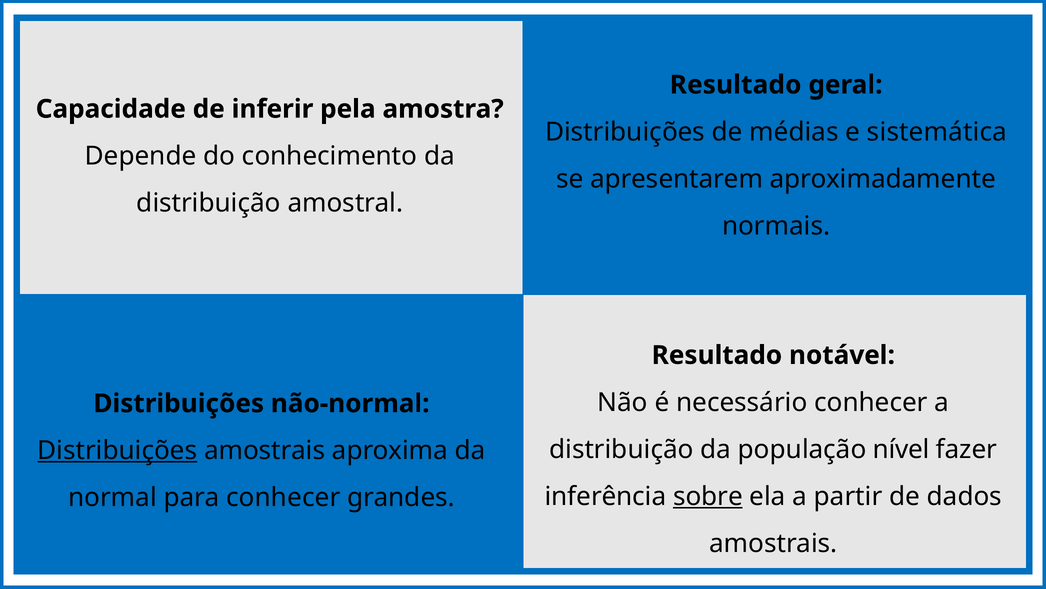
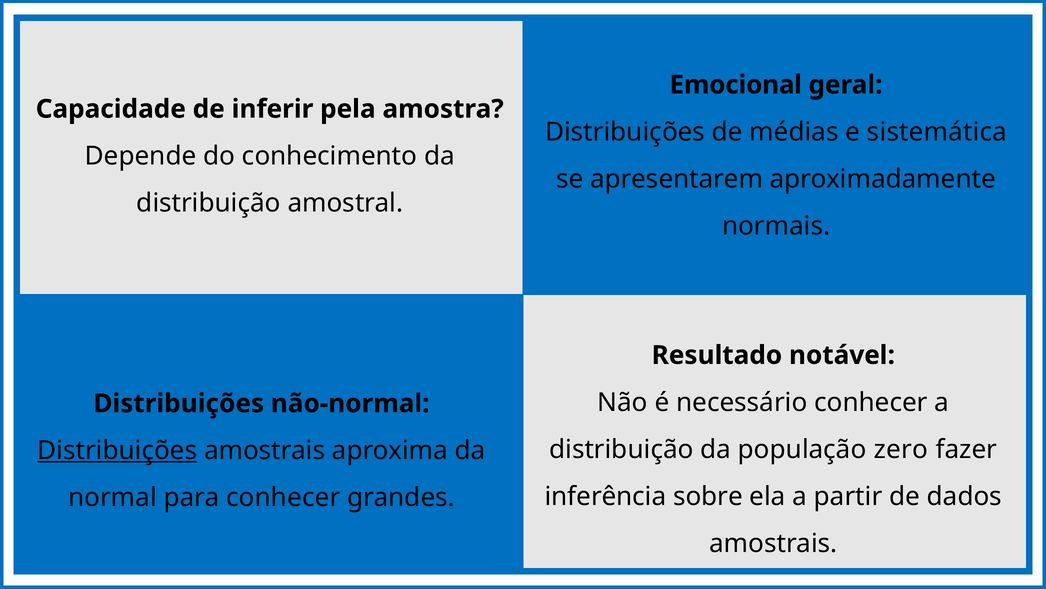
Resultado: Resultado -> Emocional (736, 85)
nível: nível -> zero (901, 449)
sobre underline: present -> none (708, 496)
